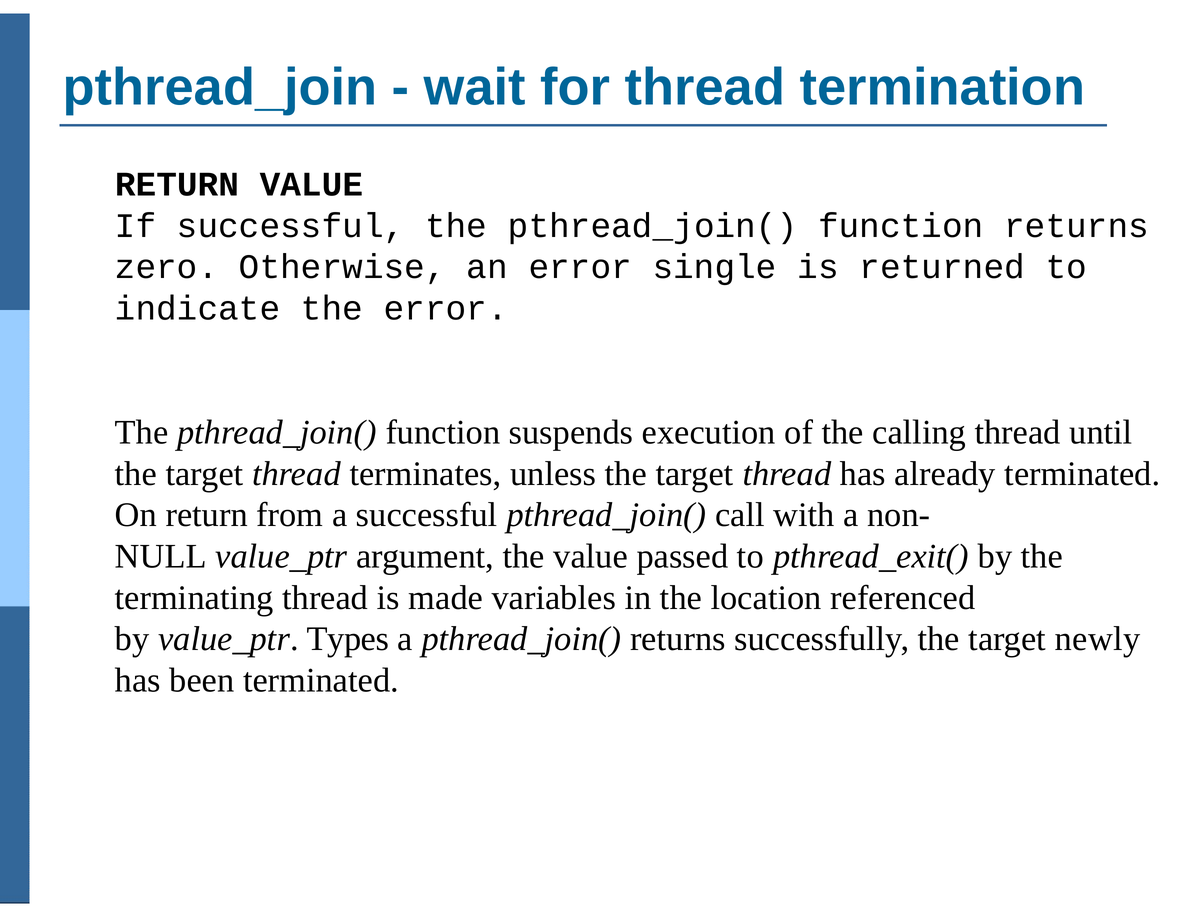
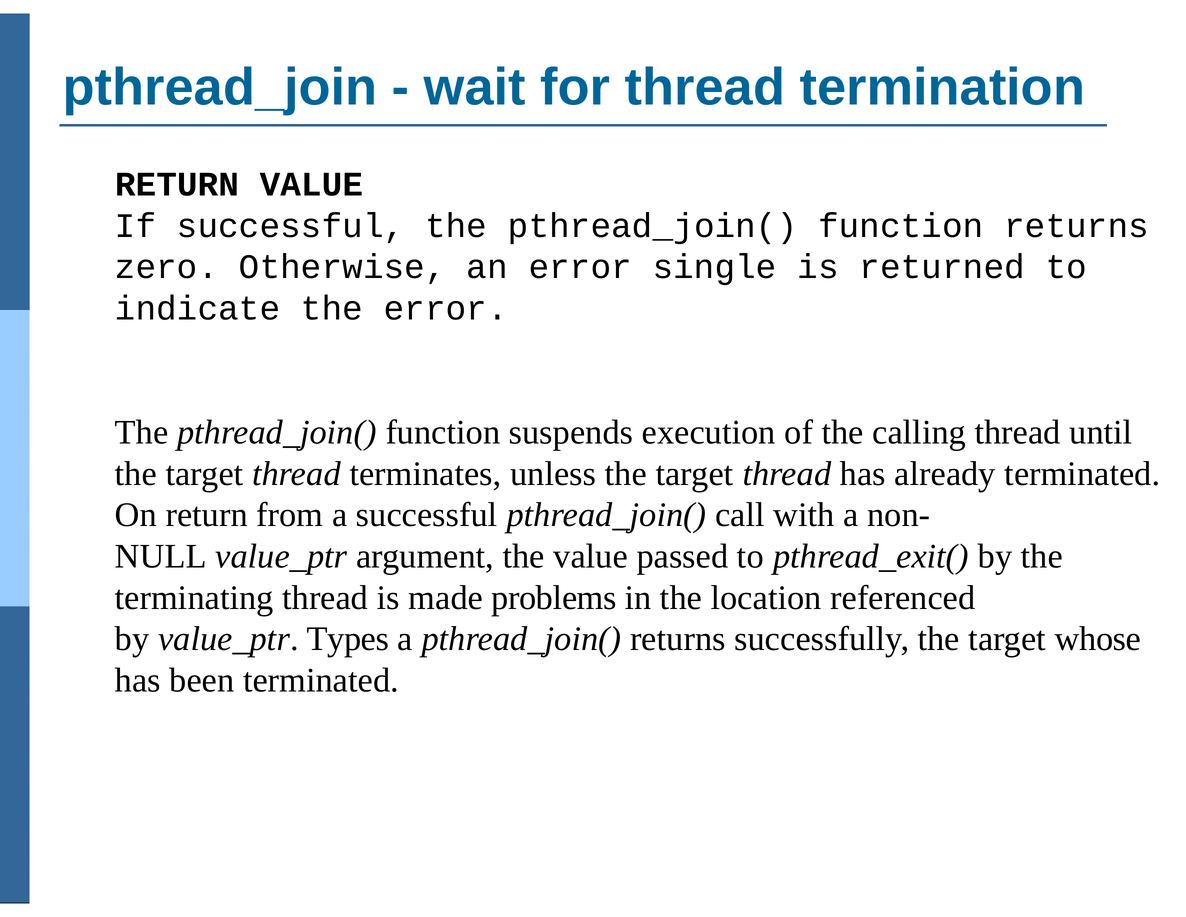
variables: variables -> problems (554, 597)
newly: newly -> whose (1098, 639)
